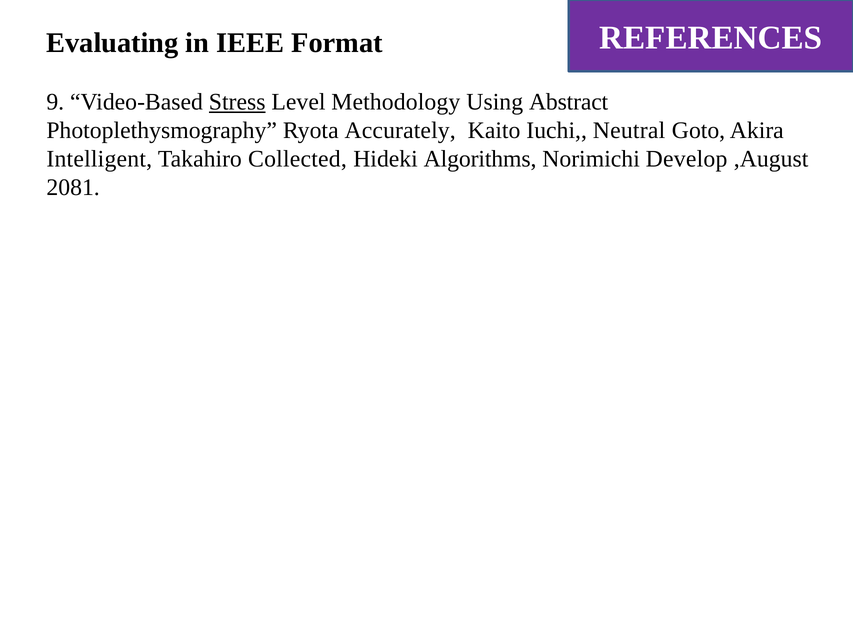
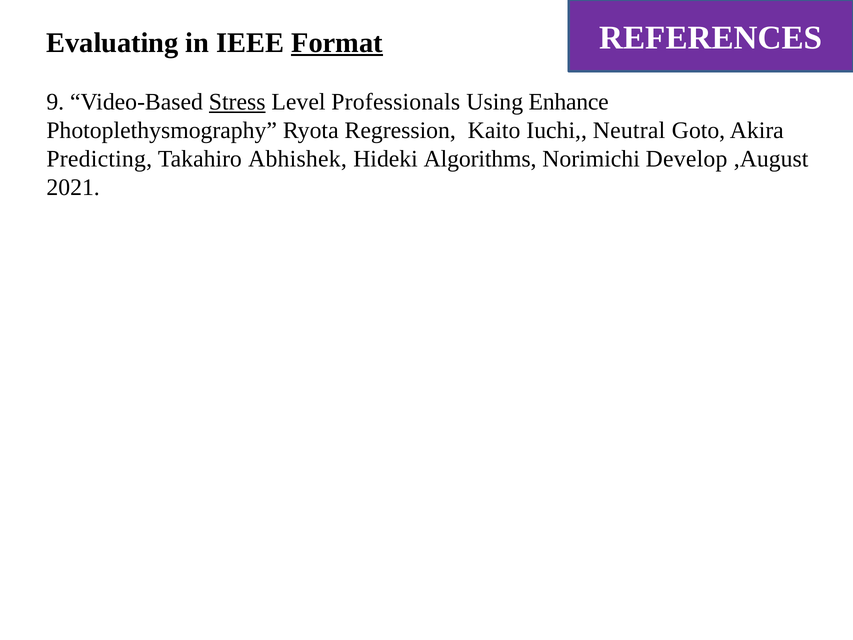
Format underline: none -> present (337, 43)
Methodology: Methodology -> Professionals (396, 102)
Abstract: Abstract -> Enhance (569, 102)
Accurately: Accurately -> Regression (400, 131)
Intelligent: Intelligent -> Predicting (99, 159)
Collected: Collected -> Abhishek (297, 159)
2081: 2081 -> 2021 (73, 187)
